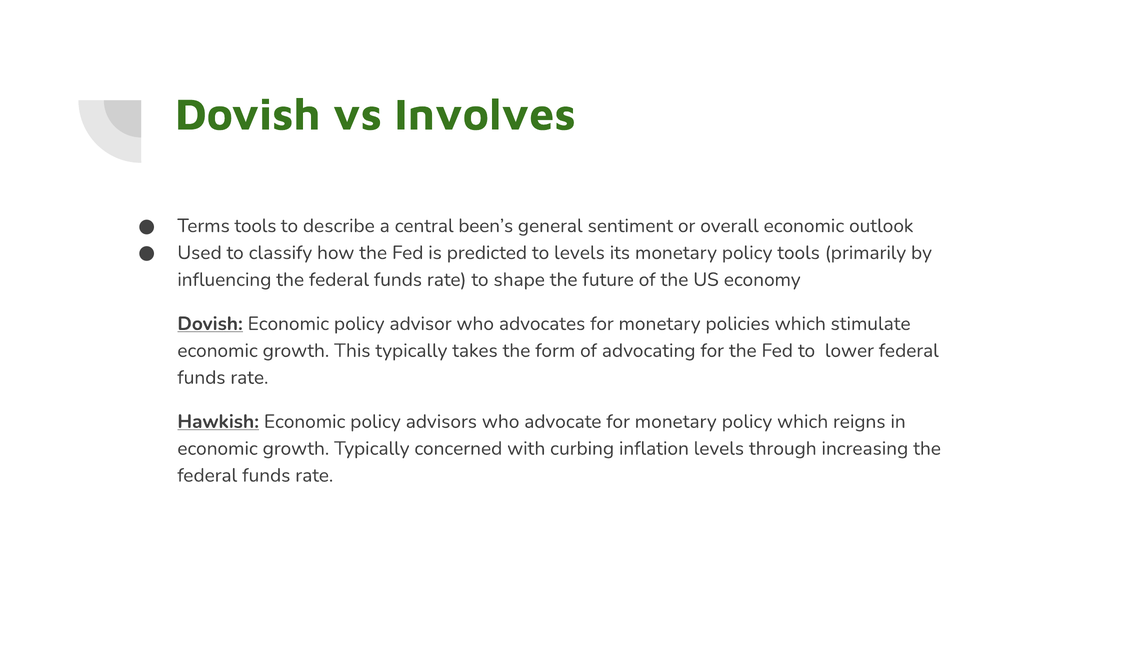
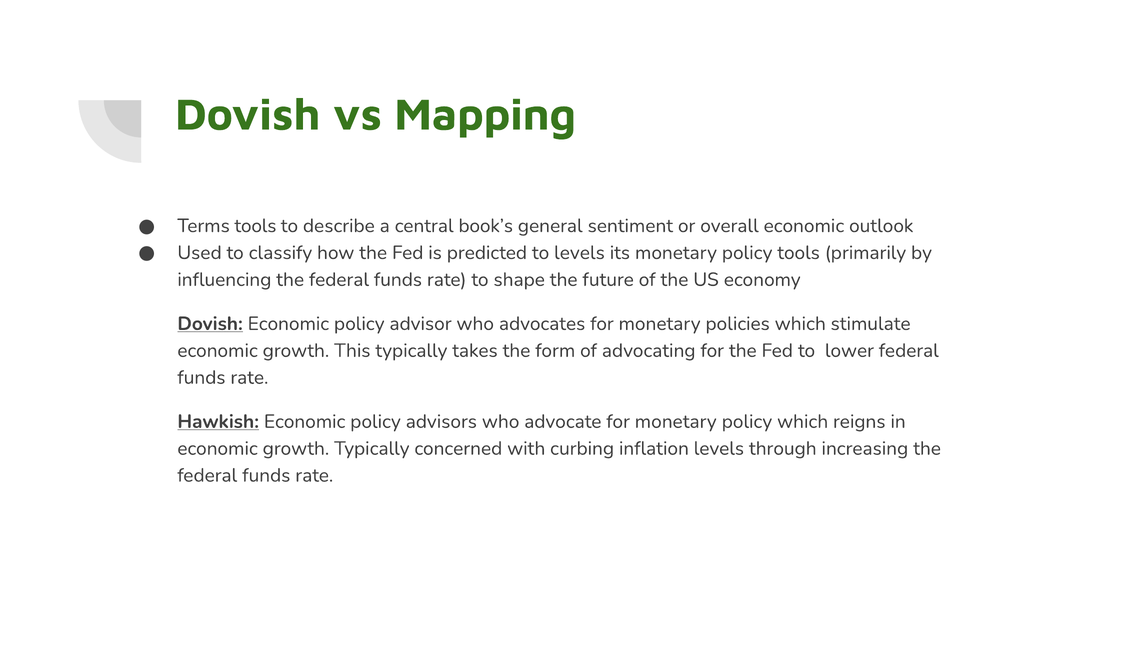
Involves: Involves -> Mapping (485, 115)
been’s: been’s -> book’s (486, 226)
